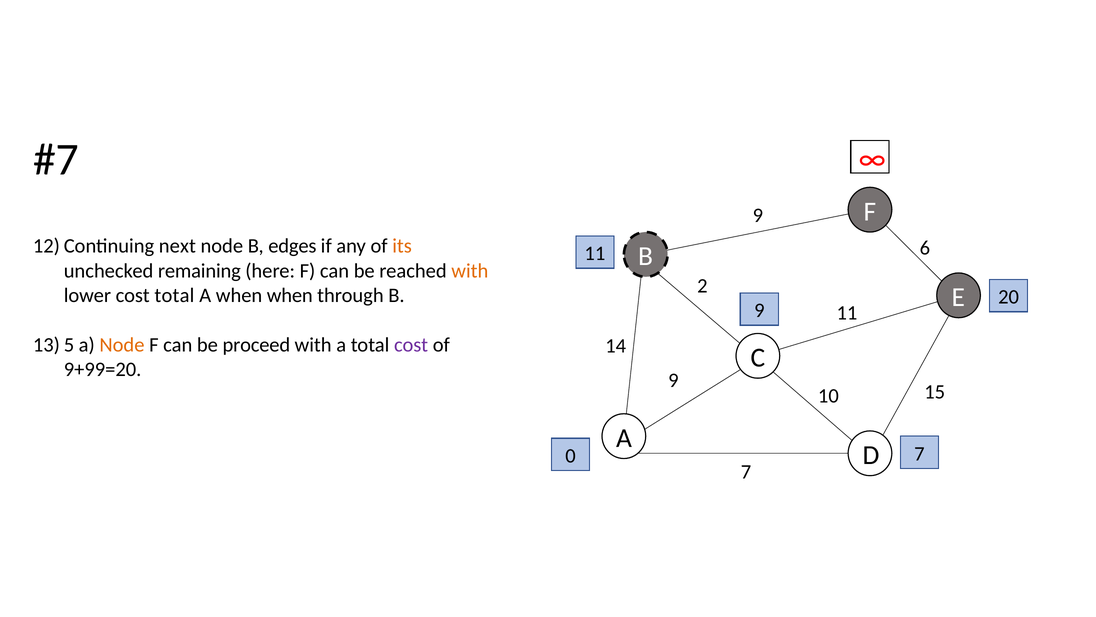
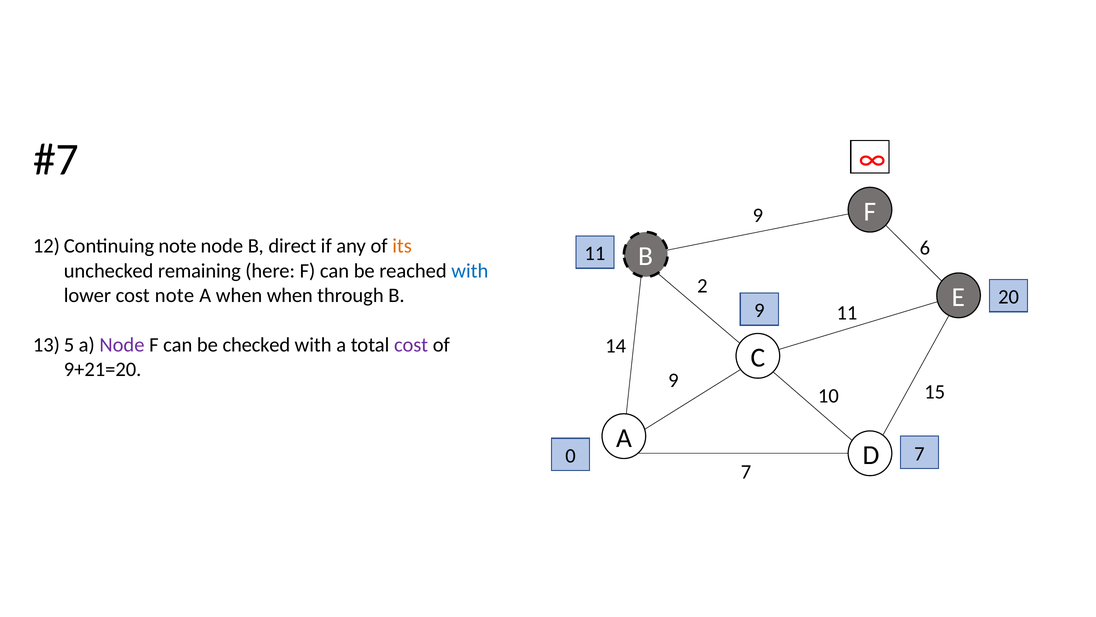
next: next -> note (178, 246)
edges: edges -> direct (292, 246)
with colour: orange -> blue (470, 271)
cost total: total -> note (174, 295)
Node colour: orange -> purple (122, 345)
proceed: proceed -> checked (256, 345)
9+99=20: 9+99=20 -> 9+21=20 (103, 369)
